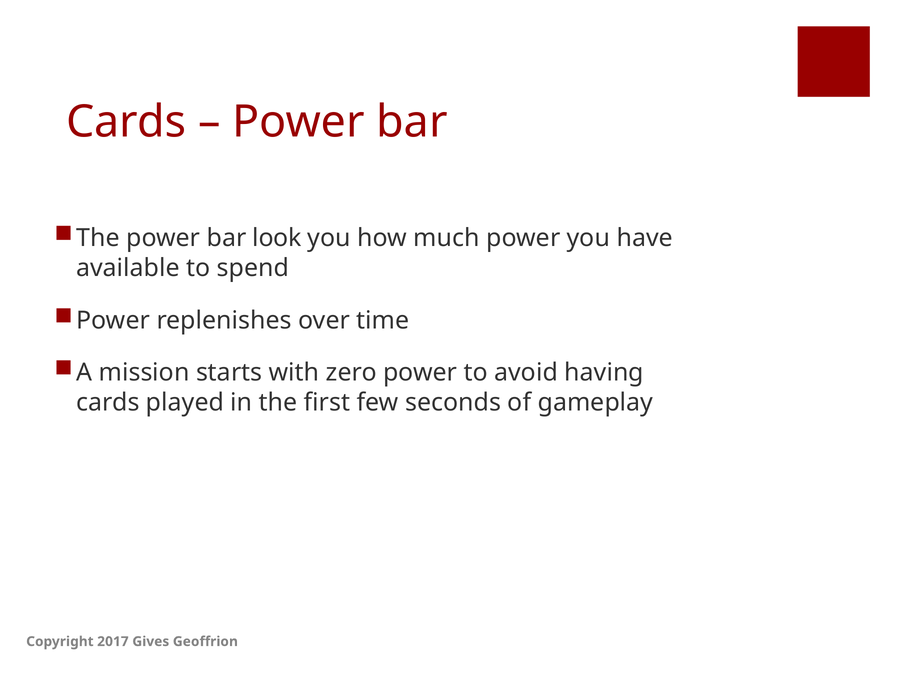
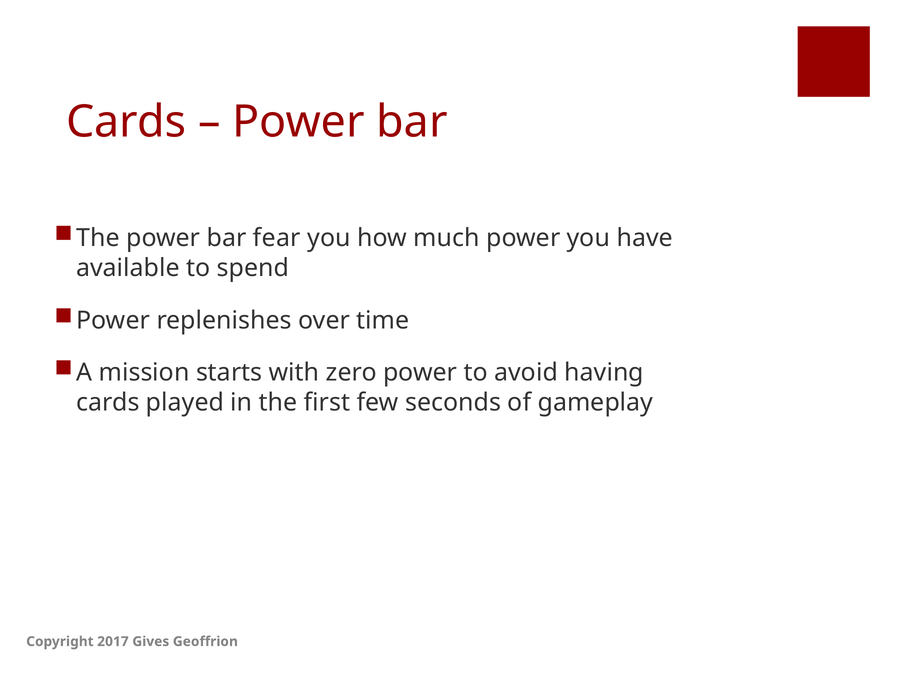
look: look -> fear (277, 238)
